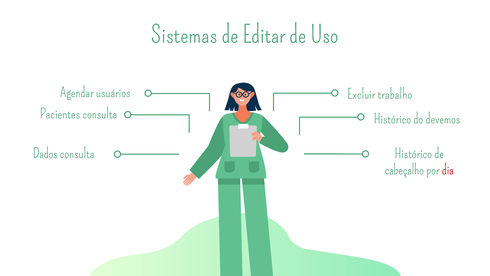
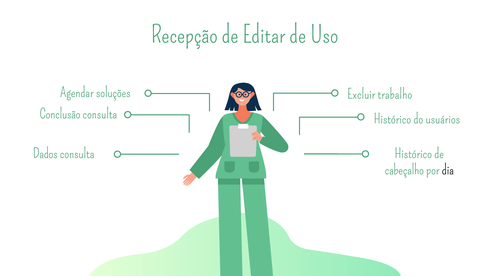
Sistemas: Sistemas -> Recepção (184, 35)
usuários: usuários -> soluções (113, 92)
Pacientes: Pacientes -> Conclusão (60, 114)
devemos: devemos -> usuários (443, 119)
dia colour: red -> black (448, 170)
